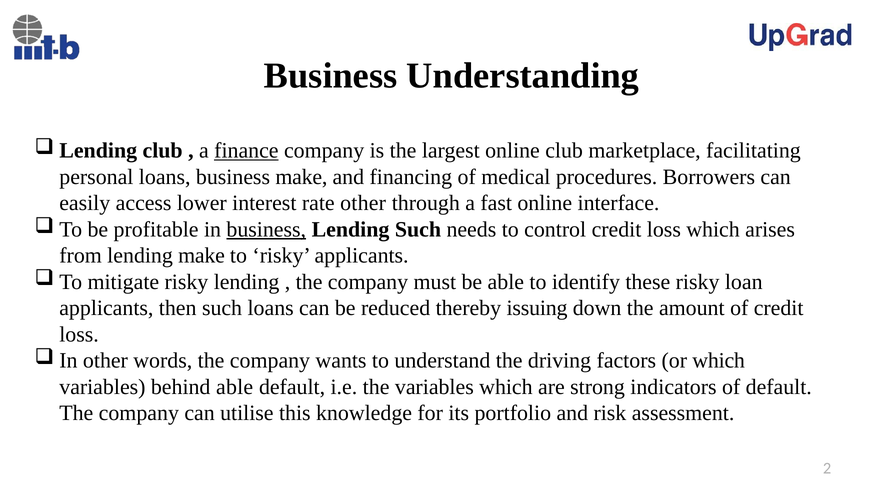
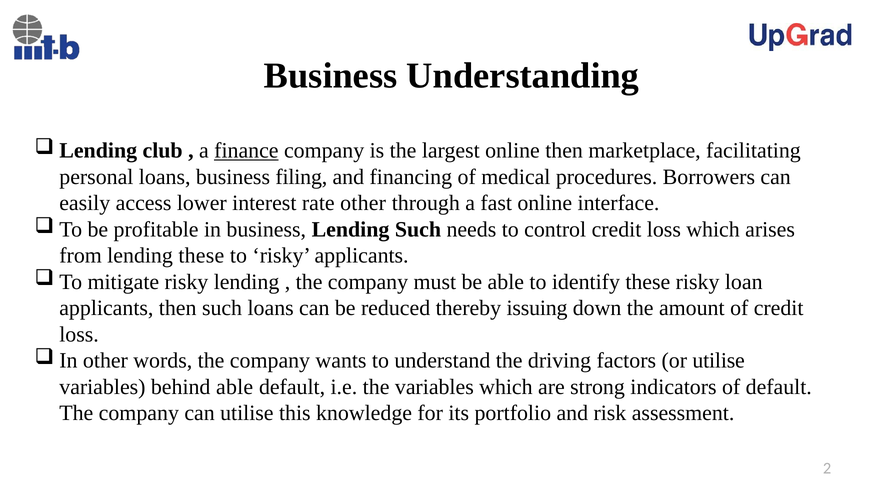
online club: club -> then (564, 151)
business make: make -> filing (301, 177)
business underline: present -> none (266, 229)
lending make: make -> these (201, 256)
or which: which -> utilise (719, 361)
